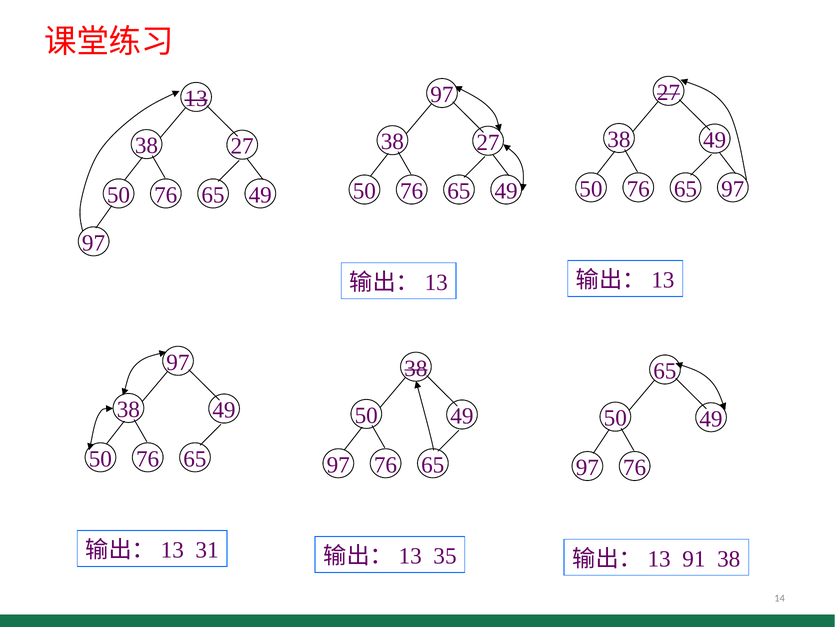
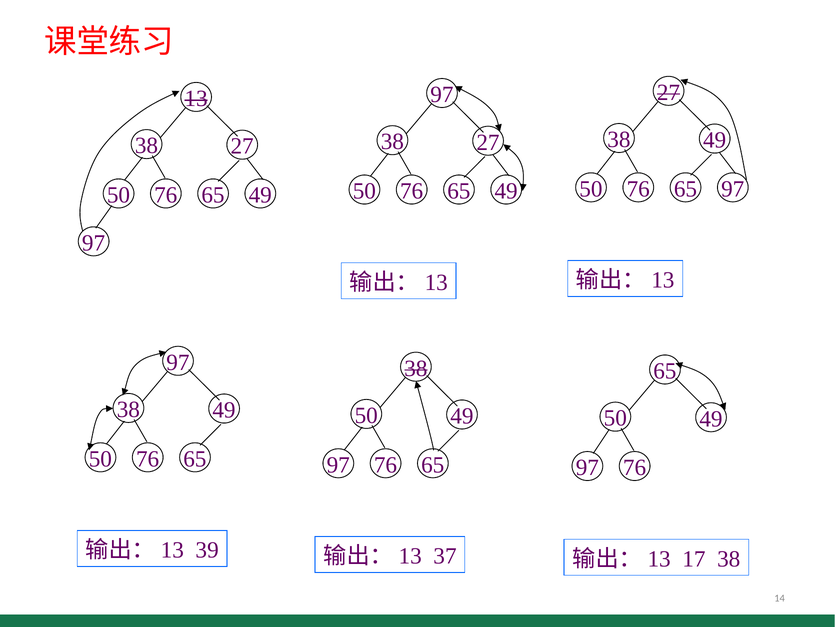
31: 31 -> 39 (207, 550)
35: 35 -> 37 (445, 555)
91: 91 -> 17 (694, 558)
